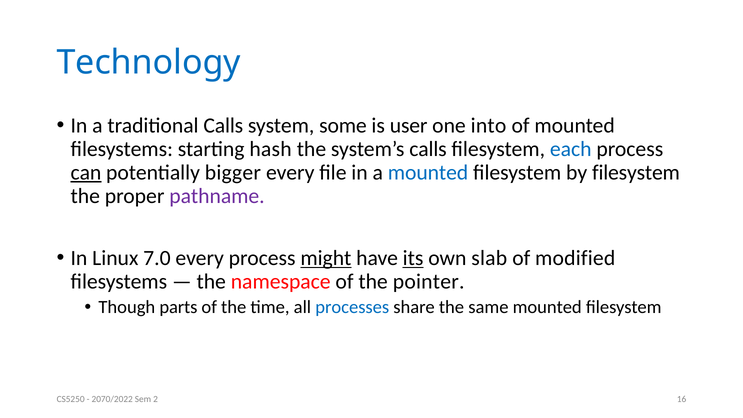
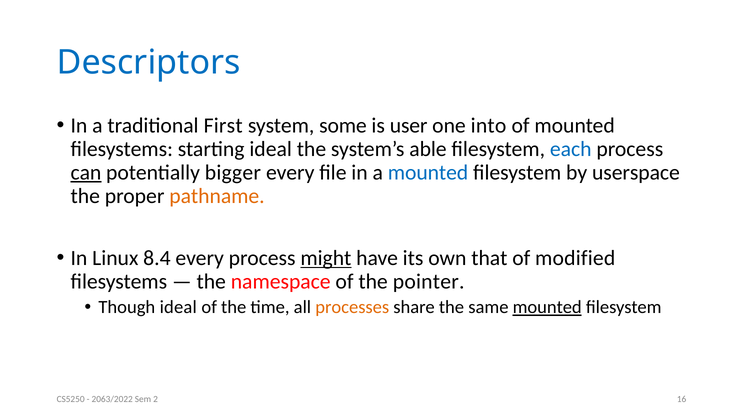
Technology: Technology -> Descriptors (149, 62)
traditional Calls: Calls -> First (223, 126)
starting hash: hash -> ideal (271, 149)
system’s calls: calls -> able (428, 149)
by filesystem: filesystem -> userspace (636, 172)
pathname colour: purple -> orange (217, 196)
7.0: 7.0 -> 8.4 (157, 258)
its underline: present -> none (413, 258)
slab: slab -> that (489, 258)
Though parts: parts -> ideal (178, 307)
processes colour: blue -> orange (352, 307)
mounted underline: none -> present (547, 307)
2070/2022: 2070/2022 -> 2063/2022 (112, 399)
